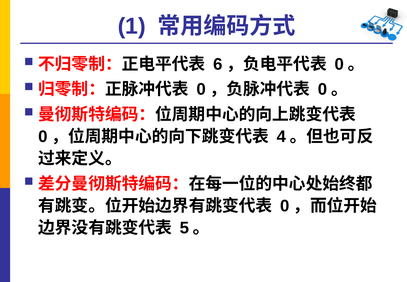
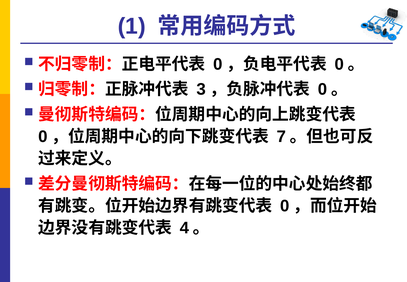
6: 6 -> 0 (218, 64)
0: 0 -> 3 (201, 89)
4: 4 -> 7 (281, 137)
5: 5 -> 4 (184, 228)
